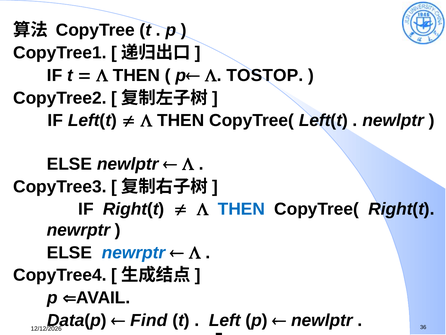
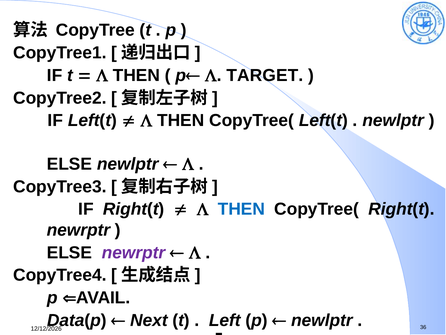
TOSTOP: TOSTOP -> TARGET (265, 75)
newrptr colour: blue -> purple (133, 252)
Find: Find -> Next (149, 320)
